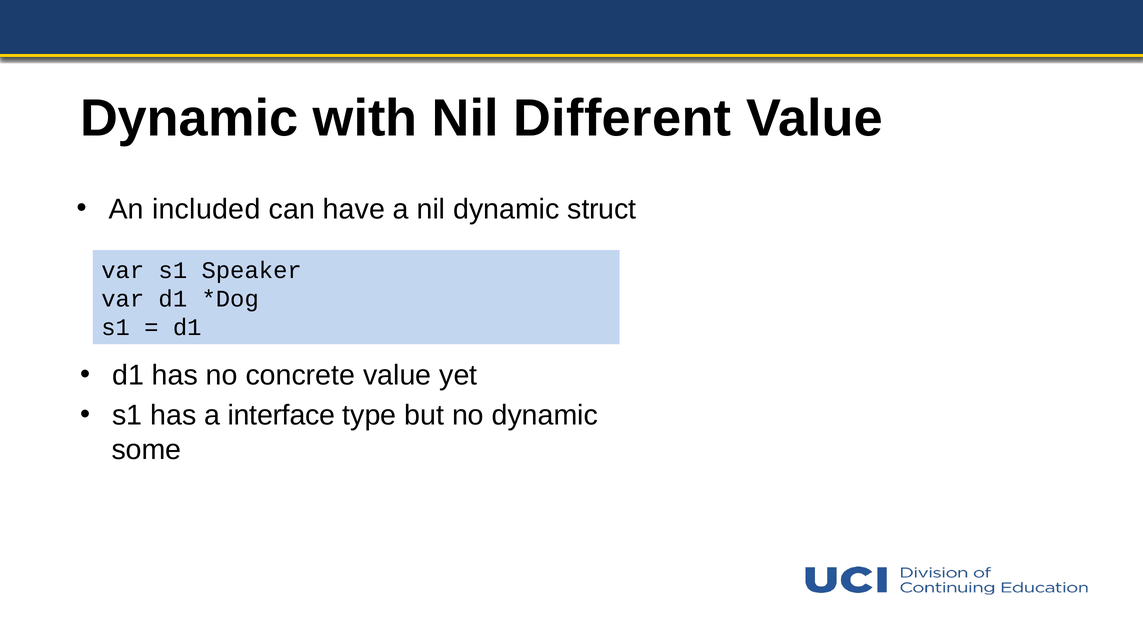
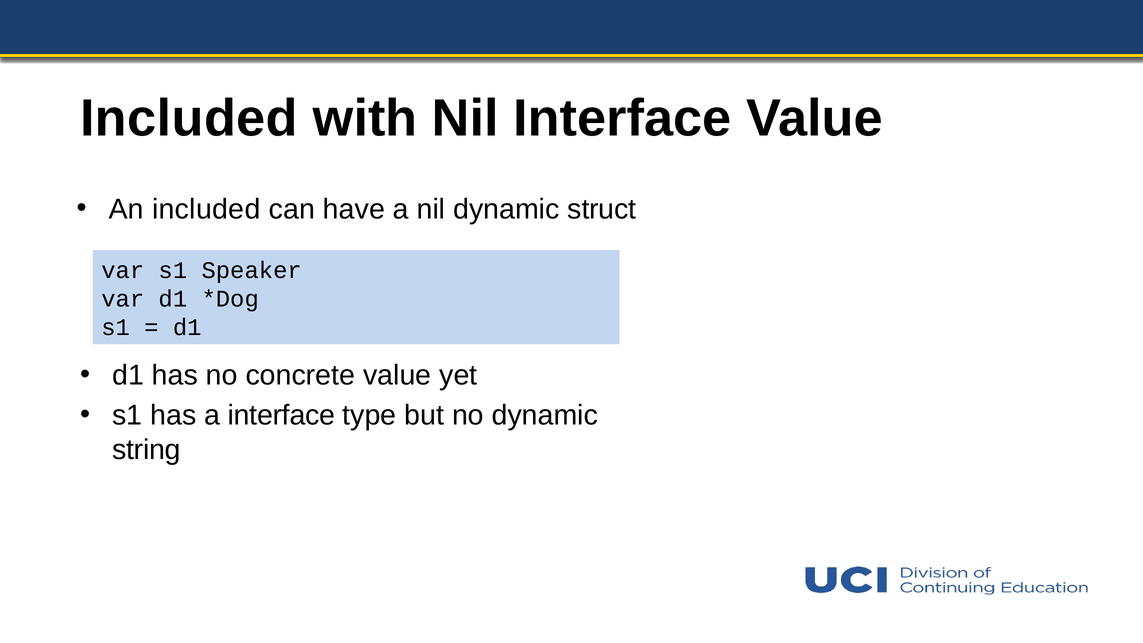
Dynamic: Dynamic -> Included (189, 118)
Nil Different: Different -> Interface (622, 118)
some: some -> string (146, 450)
